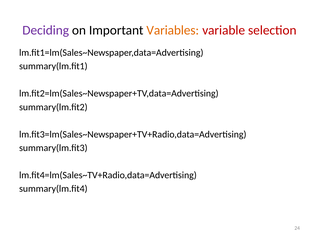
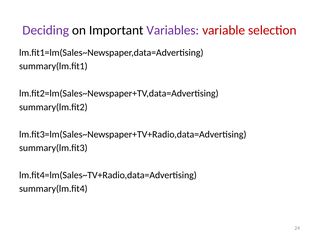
Variables colour: orange -> purple (173, 30)
